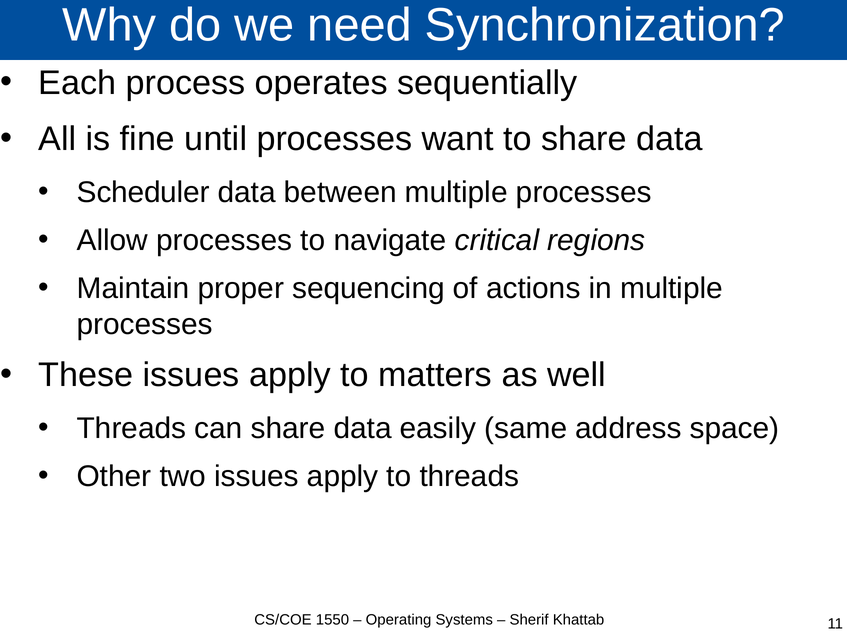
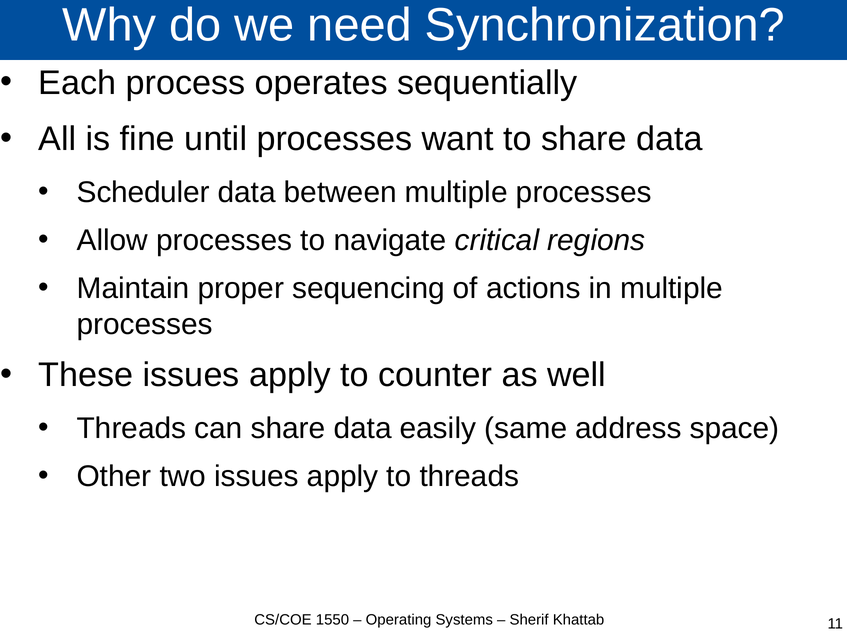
matters: matters -> counter (435, 375)
